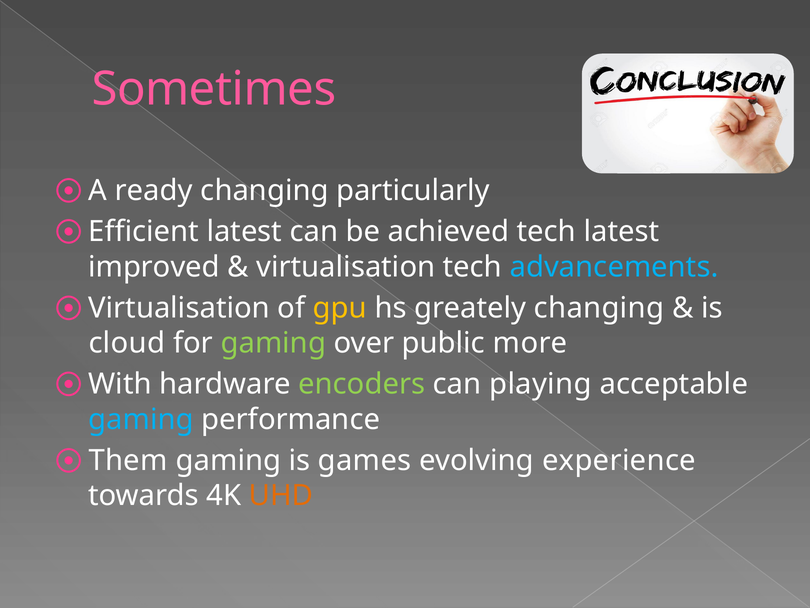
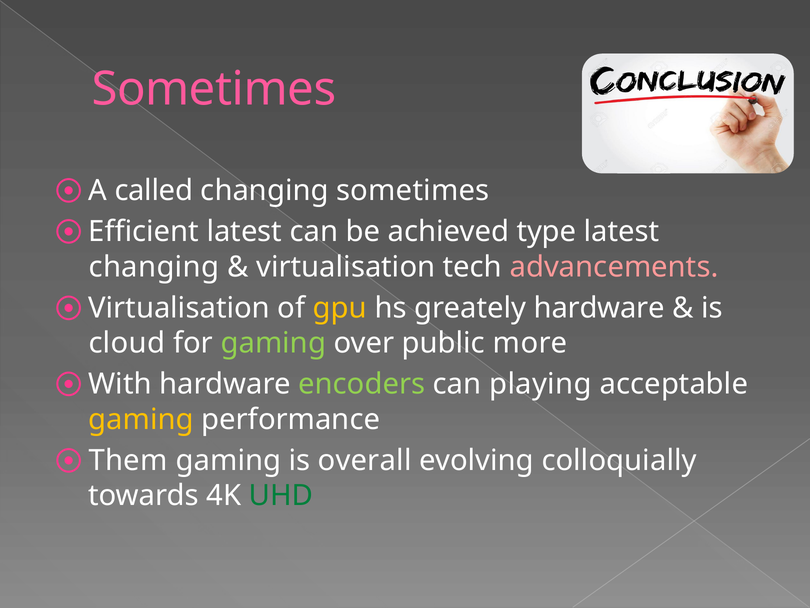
ready: ready -> called (154, 190)
changing particularly: particularly -> sometimes (413, 190)
achieved tech: tech -> type (546, 232)
improved: improved -> changing (154, 267)
advancements colour: light blue -> pink (614, 267)
greately changing: changing -> hardware (599, 308)
gaming colour: light blue -> yellow (141, 419)
games: games -> overall (365, 460)
experience: experience -> colloquially (619, 460)
UHD colour: orange -> green (281, 495)
